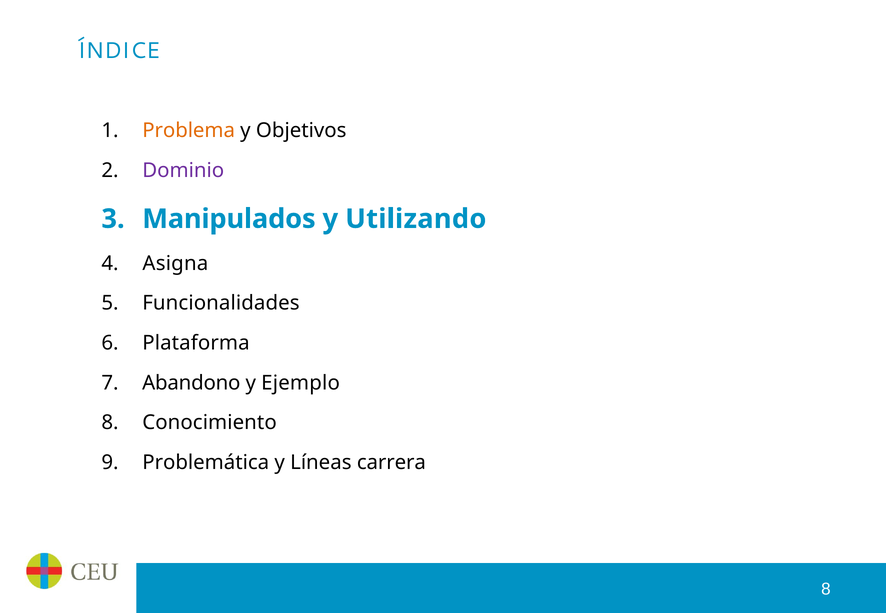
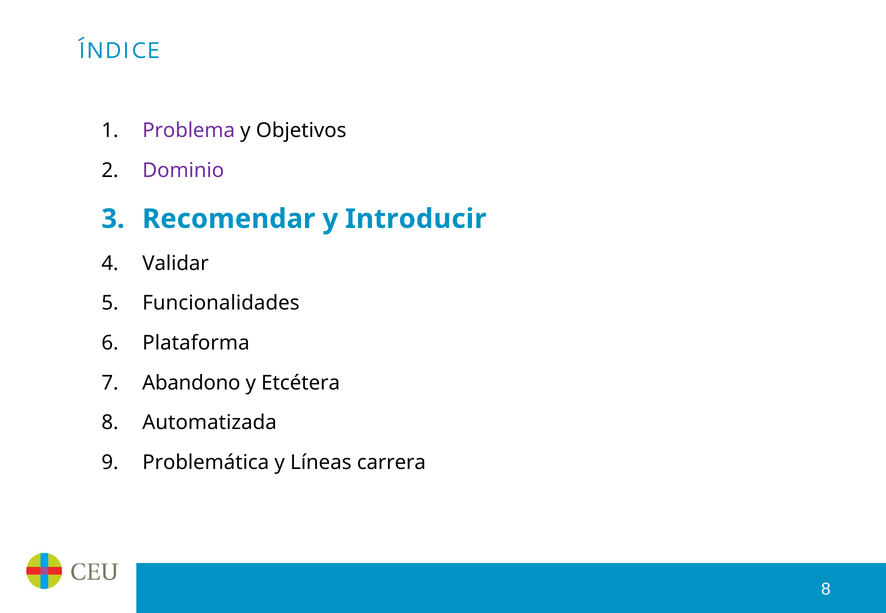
Problema colour: orange -> purple (189, 131)
Manipulados: Manipulados -> Recomendar (229, 219)
Utilizando: Utilizando -> Introducir (416, 219)
Asigna: Asigna -> Validar (176, 264)
Ejemplo: Ejemplo -> Etcétera (301, 383)
Conocimiento: Conocimiento -> Automatizada (210, 423)
